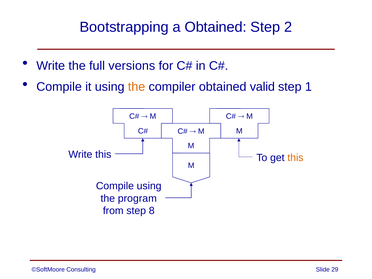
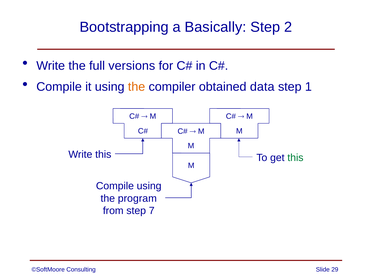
a Obtained: Obtained -> Basically (216, 27)
valid: valid -> data (262, 87)
this colour: orange -> green (295, 158)
8: 8 -> 7 (152, 211)
